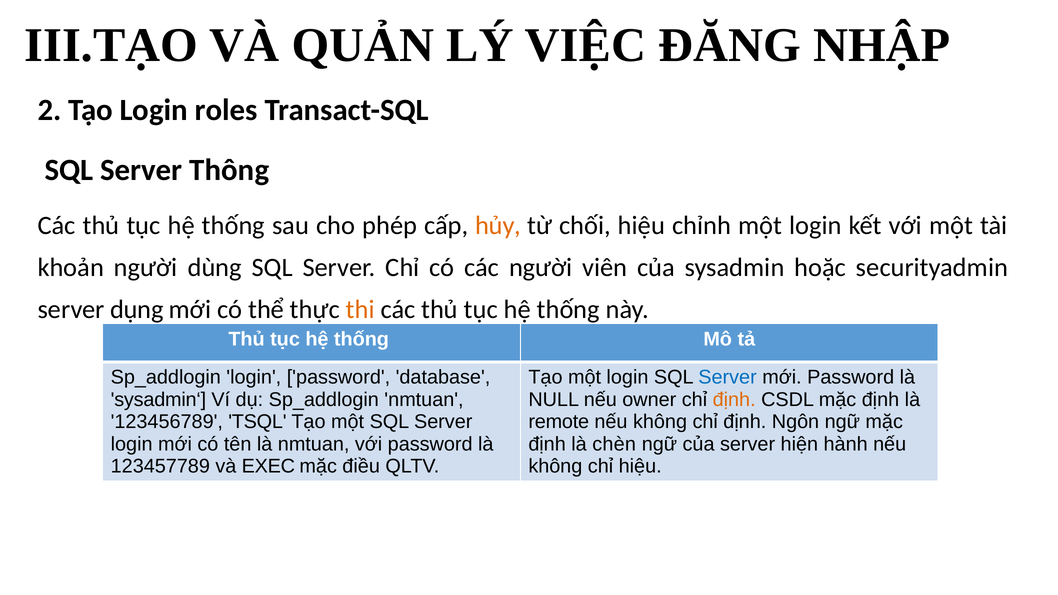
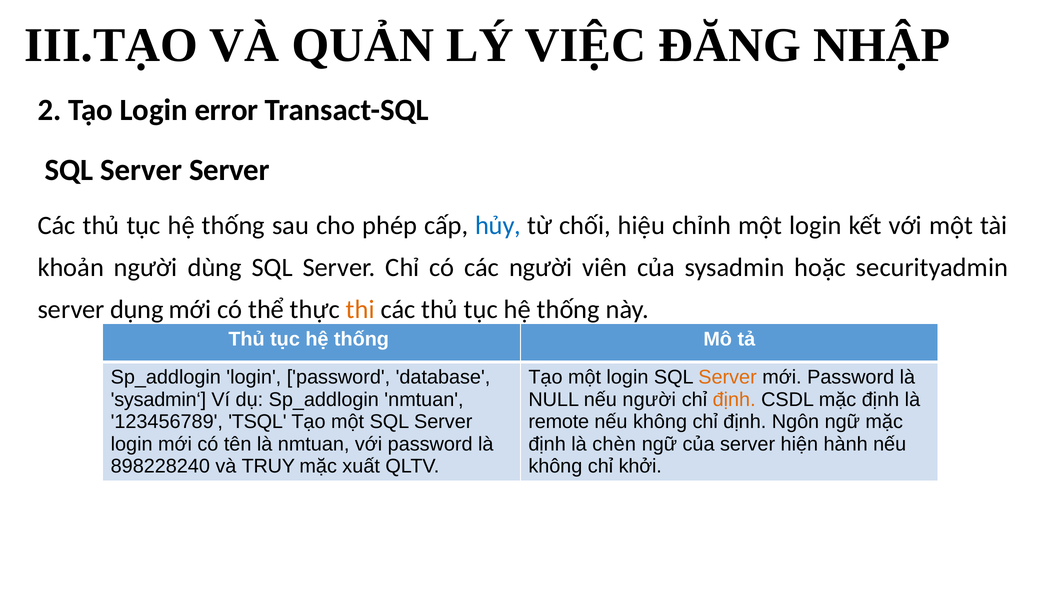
roles: roles -> error (226, 110)
Server Thông: Thông -> Server (229, 170)
hủy colour: orange -> blue (498, 226)
Server colour: blue -> orange (728, 377)
nếu owner: owner -> người (649, 400)
123457789: 123457789 -> 898228240 (160, 466)
EXEC: EXEC -> TRUY (268, 466)
điều: điều -> xuất (361, 466)
chỉ hiệu: hiệu -> khởi (640, 466)
